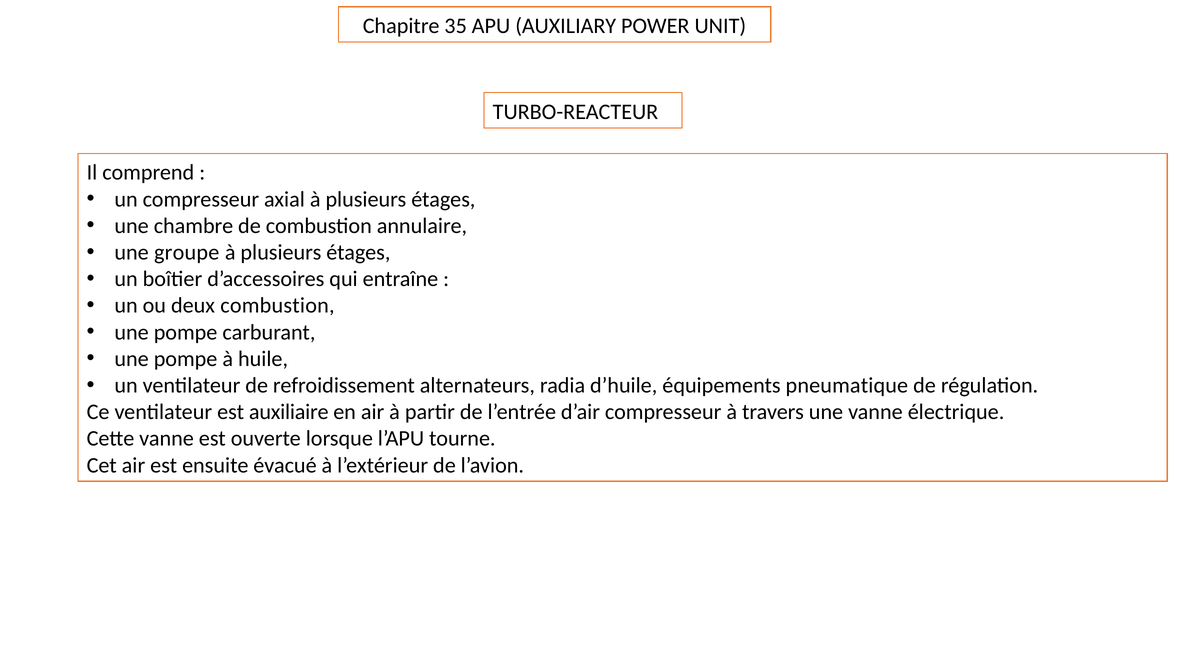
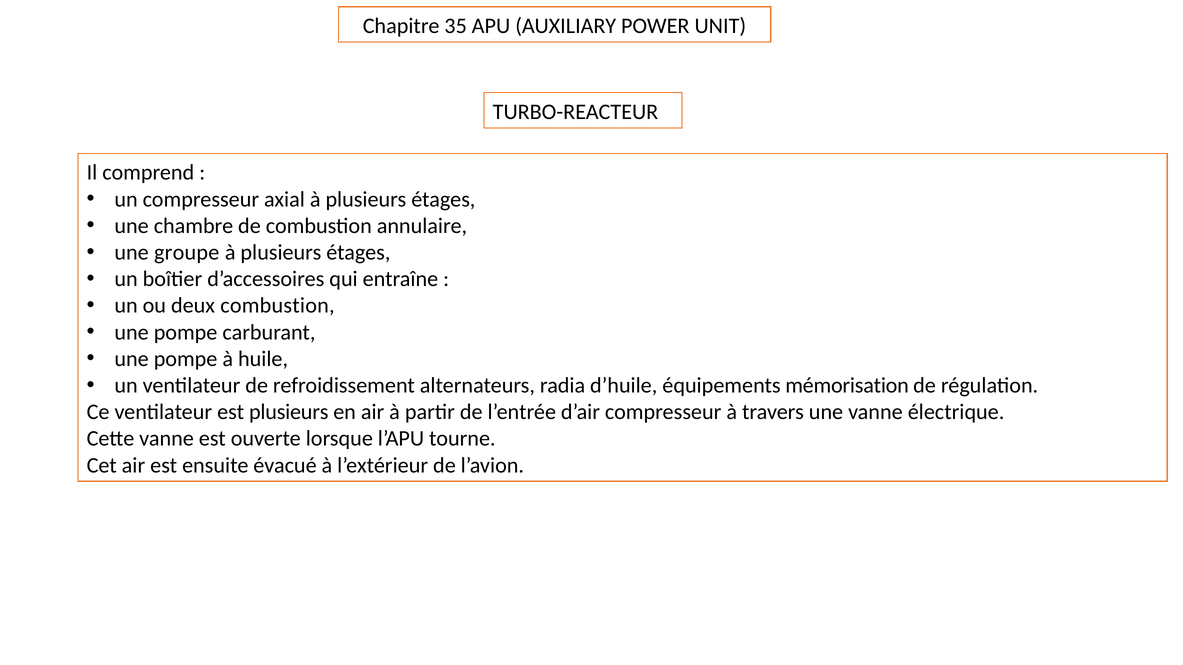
pneumatique: pneumatique -> mémorisation (847, 386)
est auxiliaire: auxiliaire -> plusieurs (289, 412)
